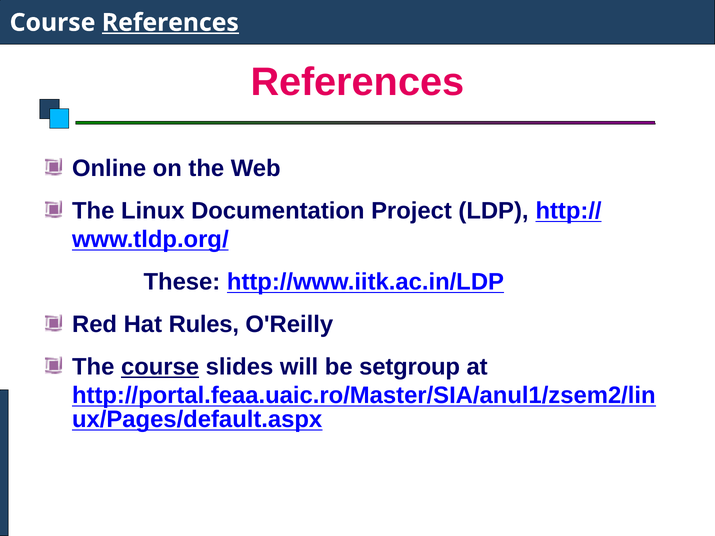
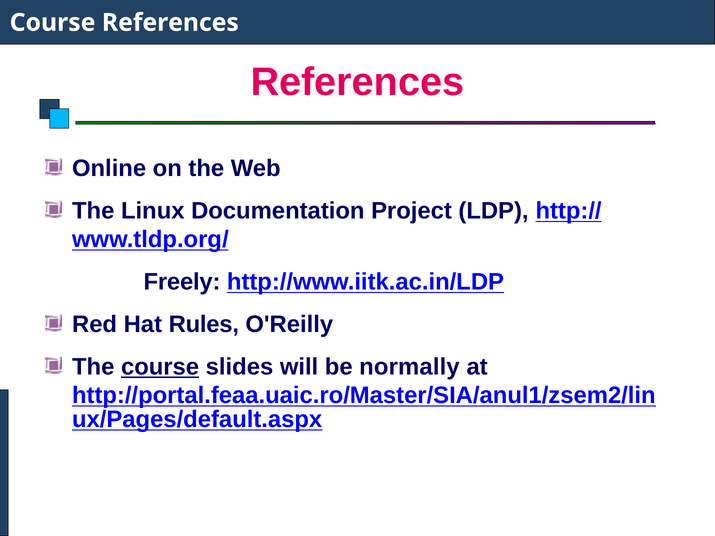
References underline: present -> none (170, 23)
These: These -> Freely (182, 282)
setgroup: setgroup -> normally (409, 367)
